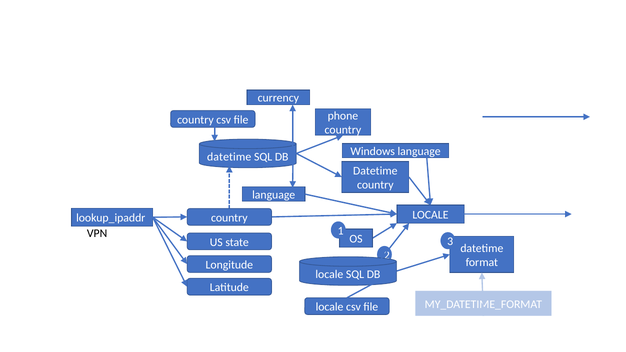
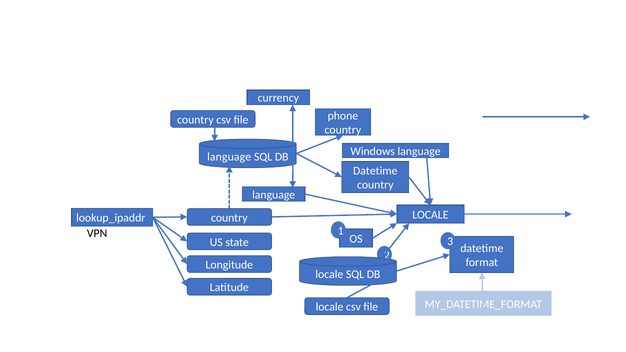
datetime: datetime -> language (229, 157)
